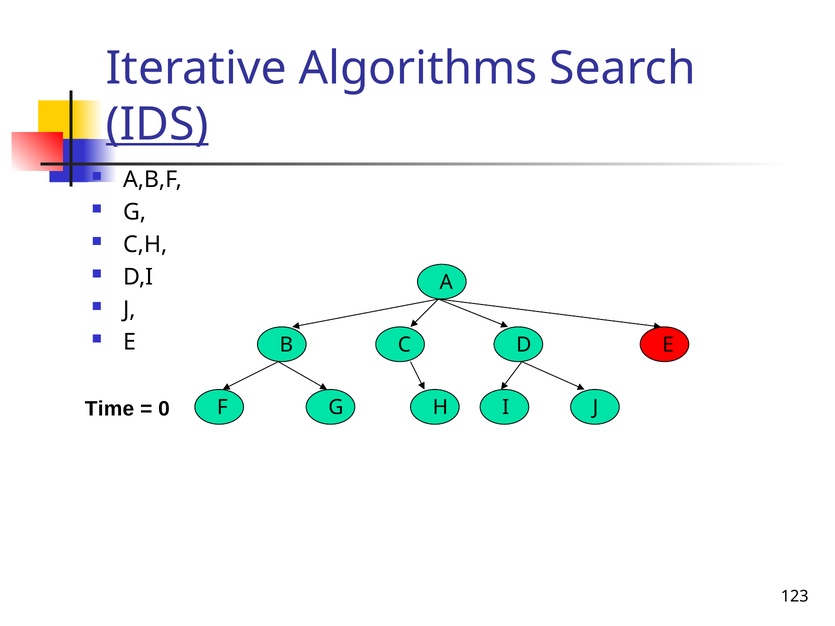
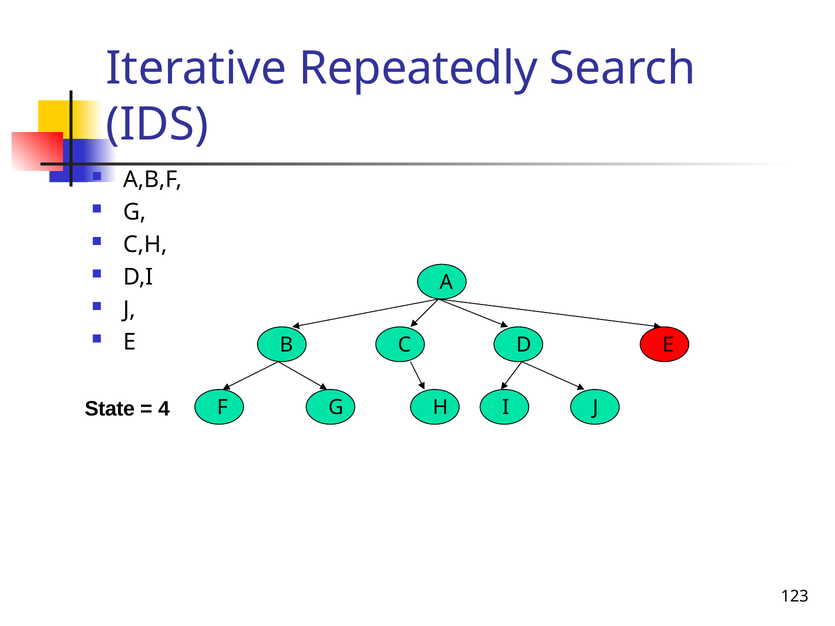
Algorithms: Algorithms -> Repeatedly (418, 69)
IDS underline: present -> none (157, 124)
Time: Time -> State (110, 409)
0: 0 -> 4 (164, 409)
